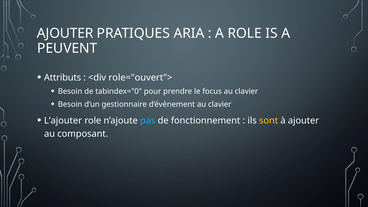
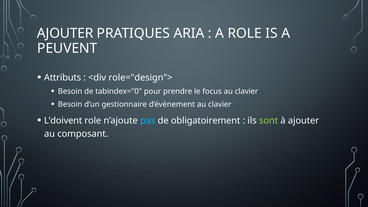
role="ouvert">: role="ouvert"> -> role="design"> (140, 78)
L’ajouter: L’ajouter -> L’doivent (63, 121)
fonctionnement: fonctionnement -> obligatoirement (206, 121)
sont colour: yellow -> light green (269, 121)
